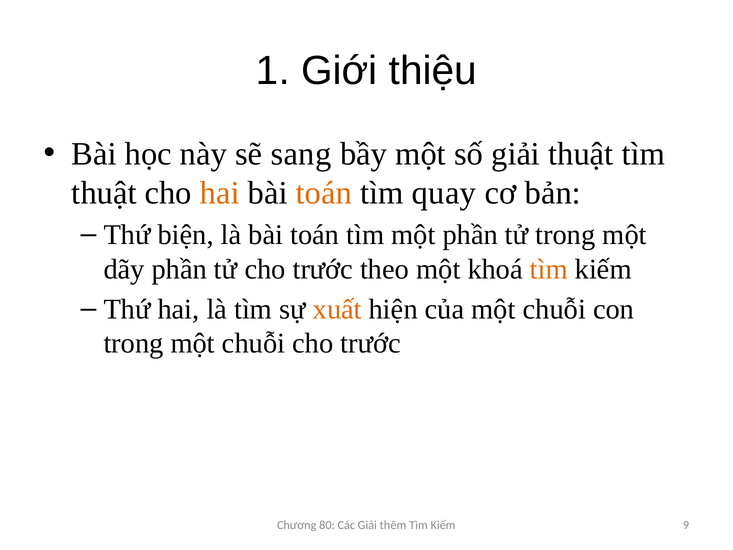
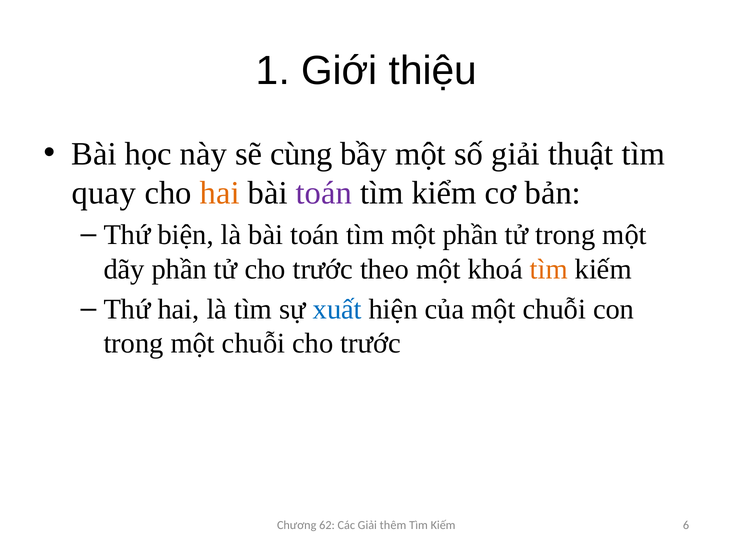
sang: sang -> cùng (301, 154)
thuật: thuật -> quay (104, 193)
toán colour: orange -> purple (324, 193)
quay: quay -> kiểm (444, 193)
xuất colour: orange -> blue (337, 309)
80: 80 -> 62 (327, 525)
9: 9 -> 6 (686, 525)
